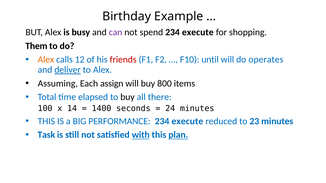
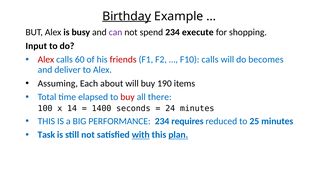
Birthday underline: none -> present (127, 16)
Them: Them -> Input (36, 46)
Alex colour: orange -> red (46, 60)
12: 12 -> 60 (80, 60)
F10 until: until -> calls (210, 60)
operates: operates -> becomes (266, 60)
deliver underline: present -> none (68, 70)
assign: assign -> about (112, 84)
800: 800 -> 190 (164, 84)
buy colour: black -> red (127, 97)
execute: execute -> requires (187, 121)
23: 23 -> 25 (254, 121)
